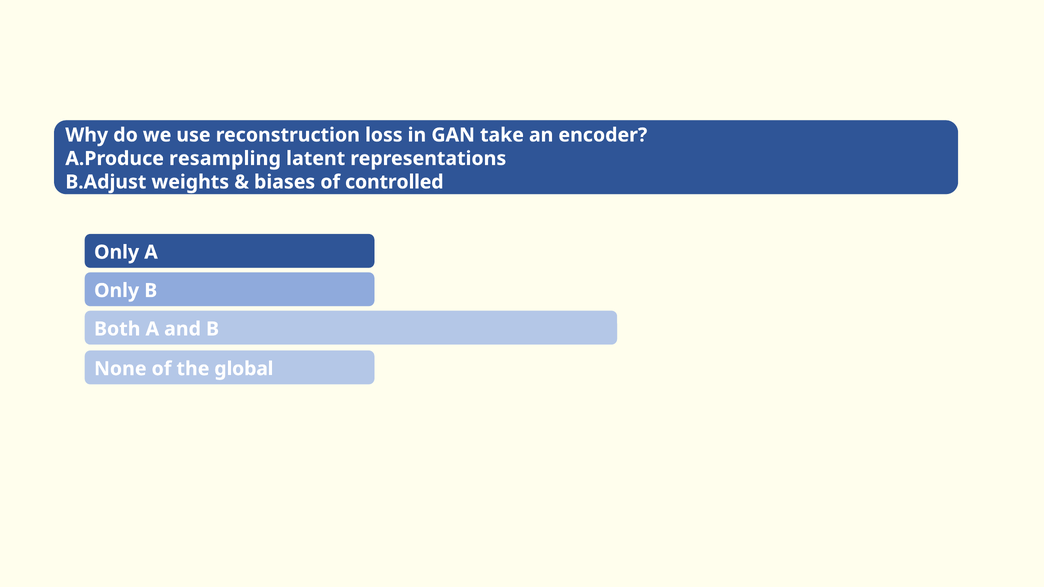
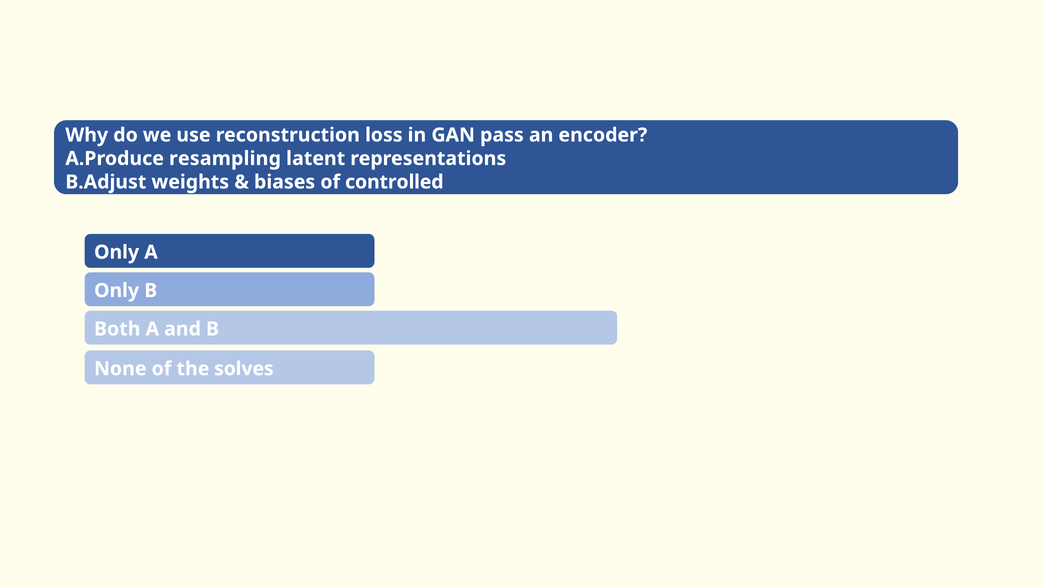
take: take -> pass (502, 135)
global: global -> solves (244, 369)
